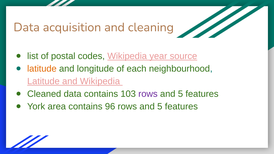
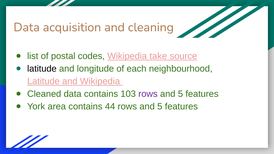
year: year -> take (158, 56)
latitude colour: orange -> black (42, 69)
96: 96 -> 44 (110, 107)
